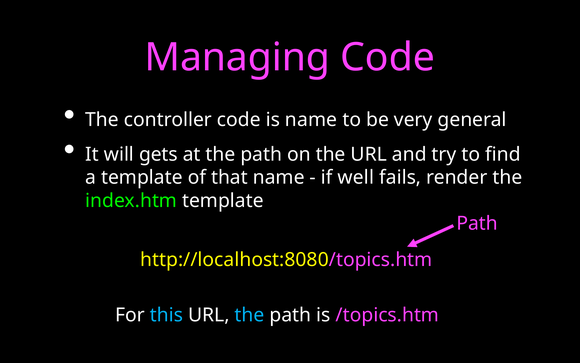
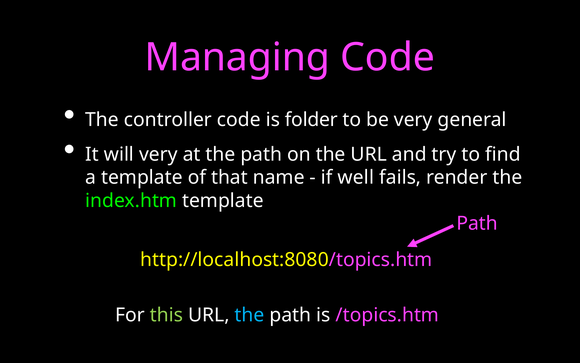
is name: name -> folder (311, 119)
will gets: gets -> very (158, 154)
this colour: light blue -> light green (167, 315)
